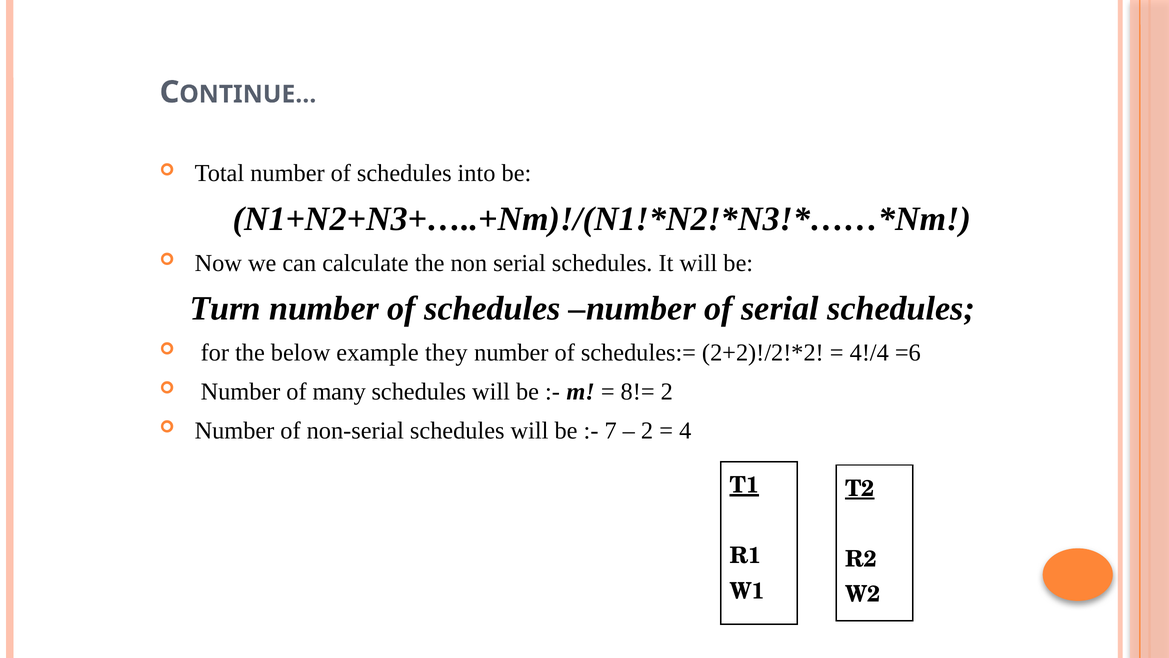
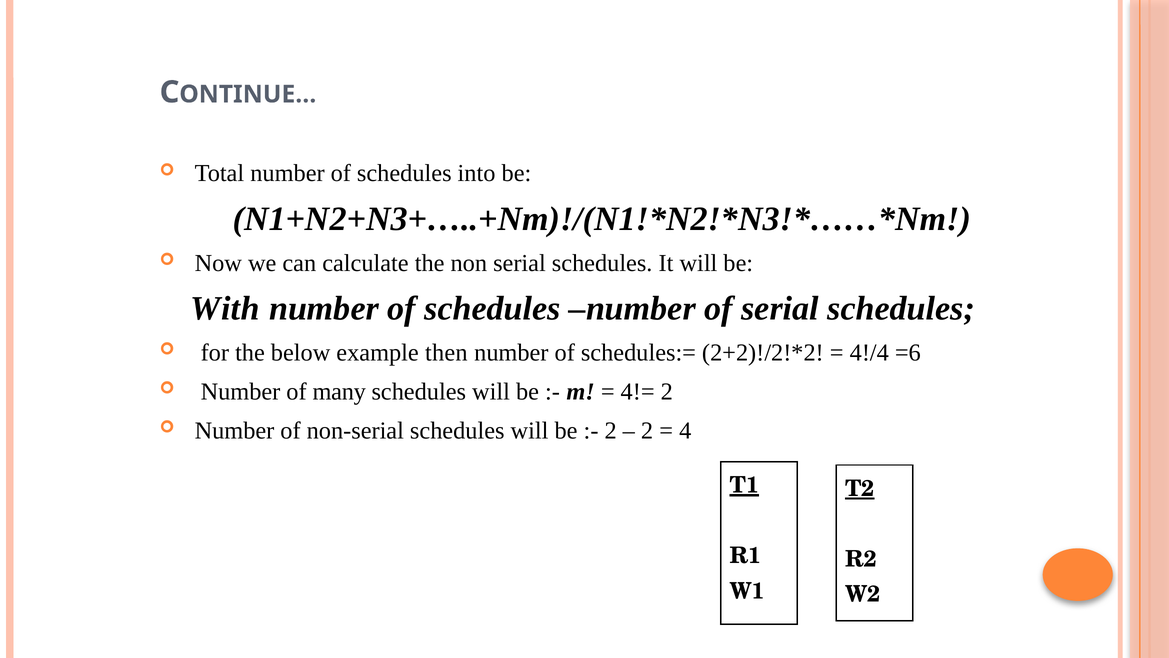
Turn: Turn -> With (225, 308)
they: they -> then (446, 353)
8!=: 8!= -> 4!= (638, 391)
7: 7 -> 2 (611, 430)
